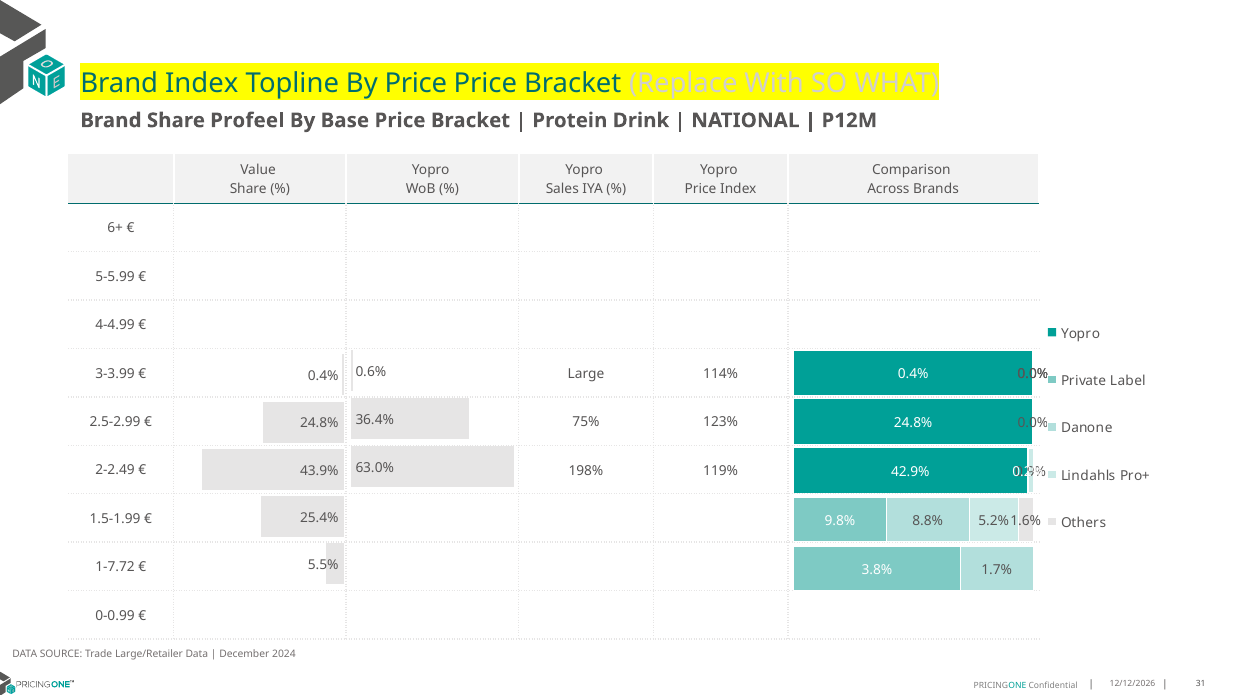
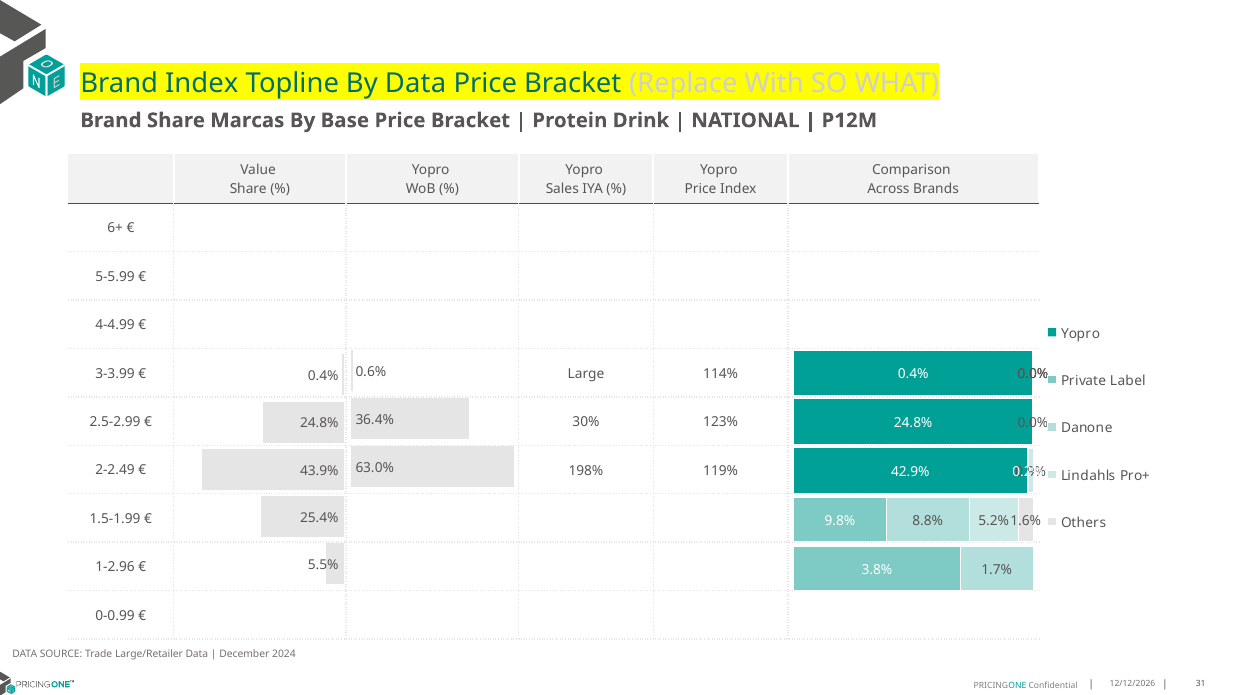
By Price: Price -> Data (416, 83)
Profeel: Profeel -> Marcas (247, 121)
75%: 75% -> 30% (586, 423)
1-7.72: 1-7.72 -> 1-2.96 (115, 567)
